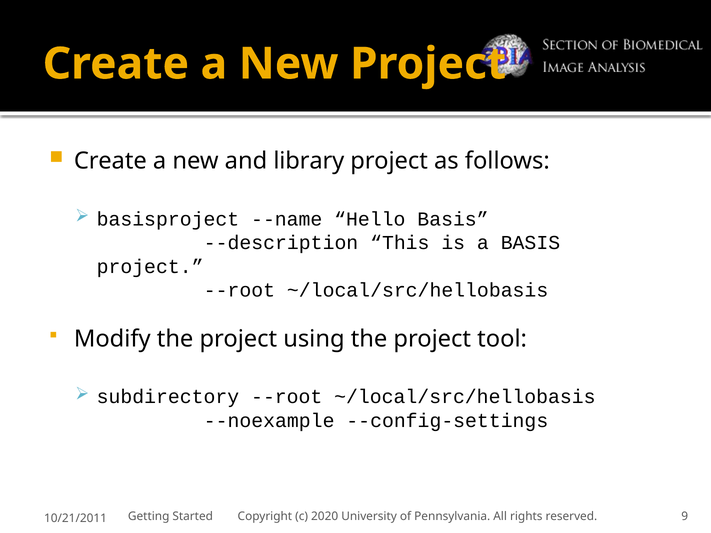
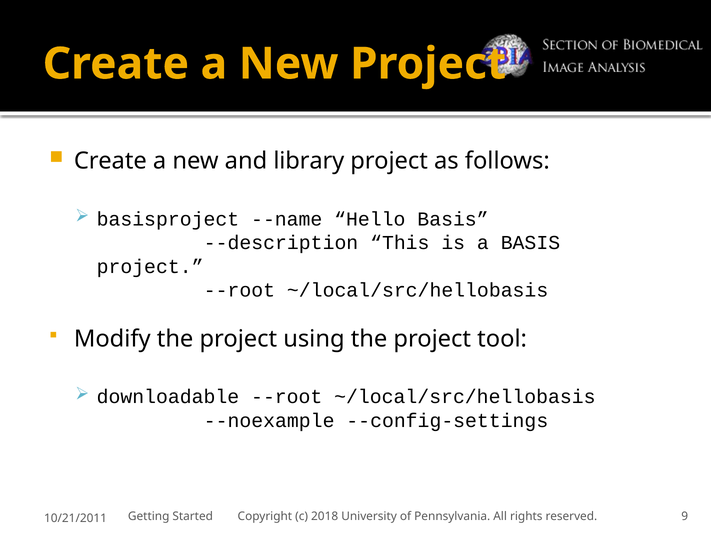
subdirectory: subdirectory -> downloadable (168, 397)
2020: 2020 -> 2018 (325, 517)
